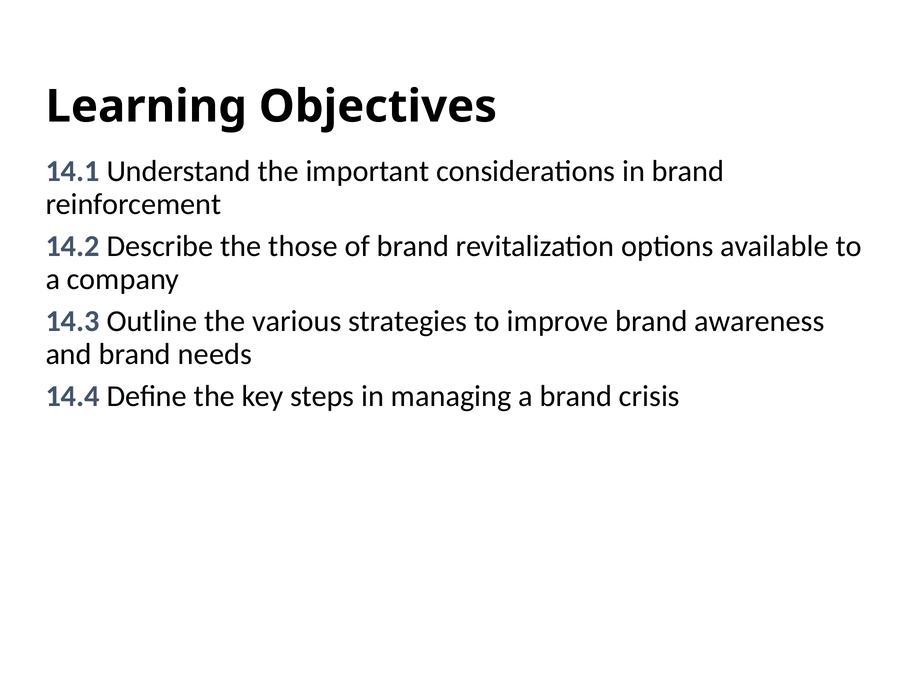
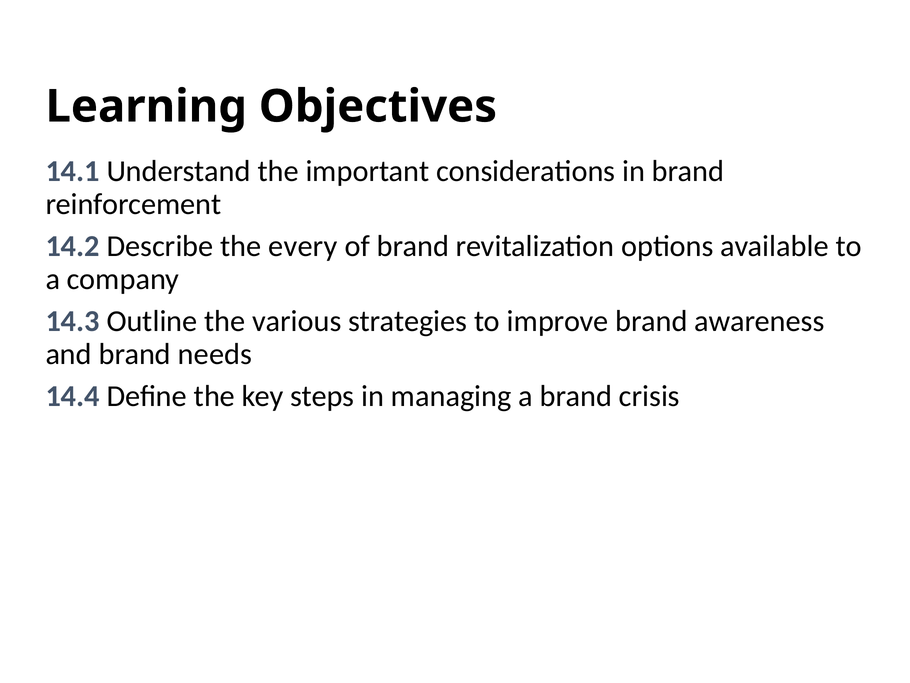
those: those -> every (303, 246)
